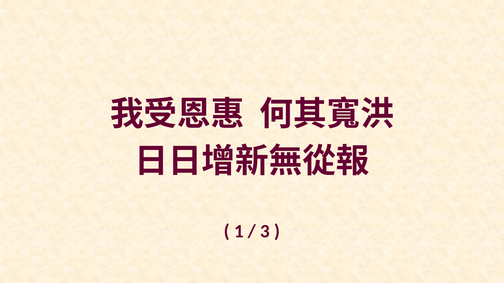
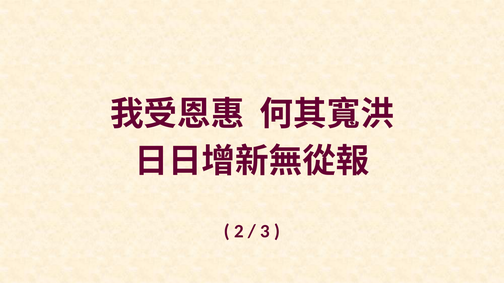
1: 1 -> 2 (239, 232)
